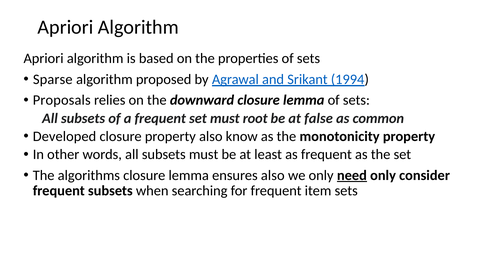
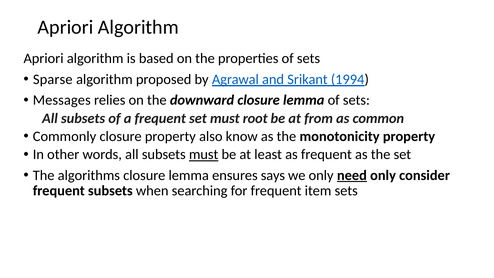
Proposals: Proposals -> Messages (62, 100)
false: false -> from (319, 118)
Developed: Developed -> Commonly (65, 136)
must underline: none -> present (204, 154)
ensures also: also -> says (273, 175)
